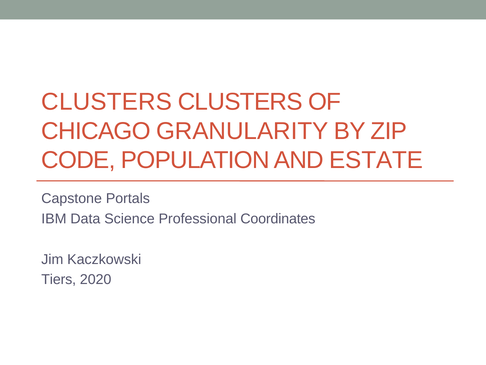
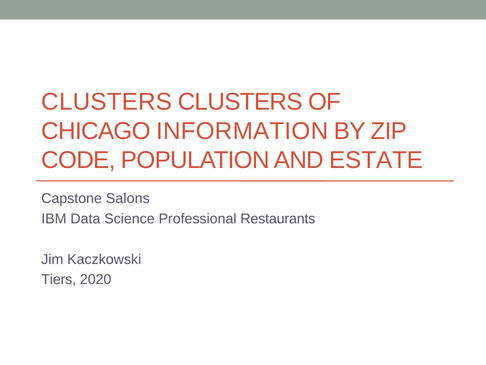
GRANULARITY: GRANULARITY -> INFORMATION (242, 131)
Portals: Portals -> Salons (128, 198)
Coordinates: Coordinates -> Restaurants (278, 218)
